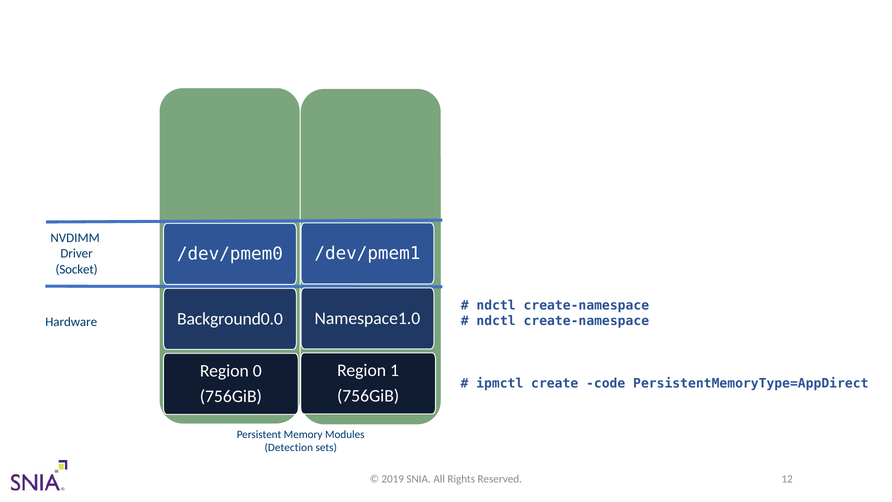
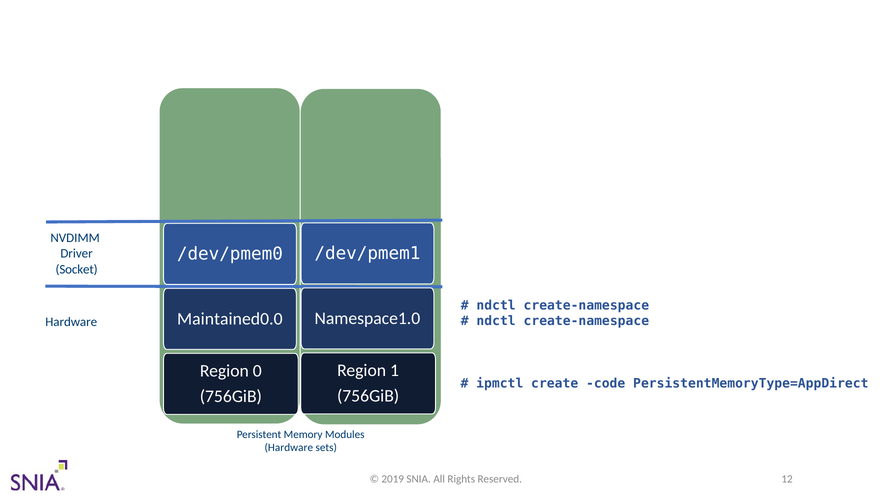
Background0.0: Background0.0 -> Maintained0.0 (230, 319)
Detection: Detection -> Hardware (289, 448)
